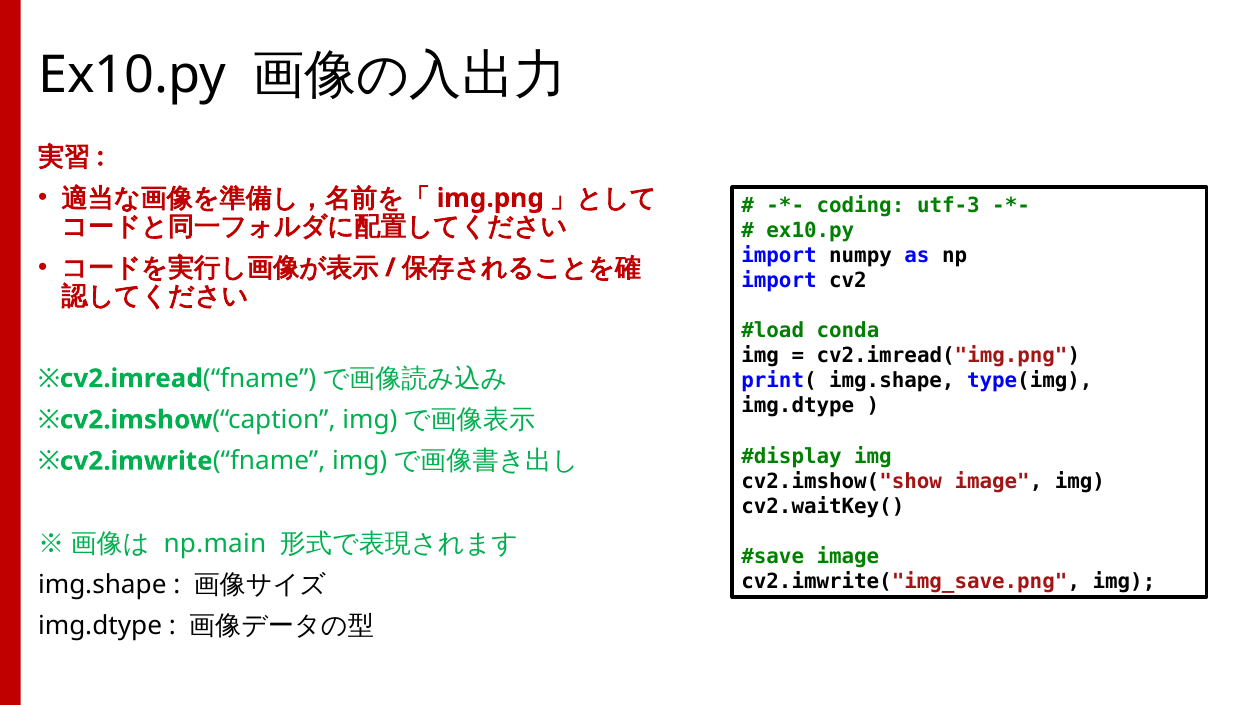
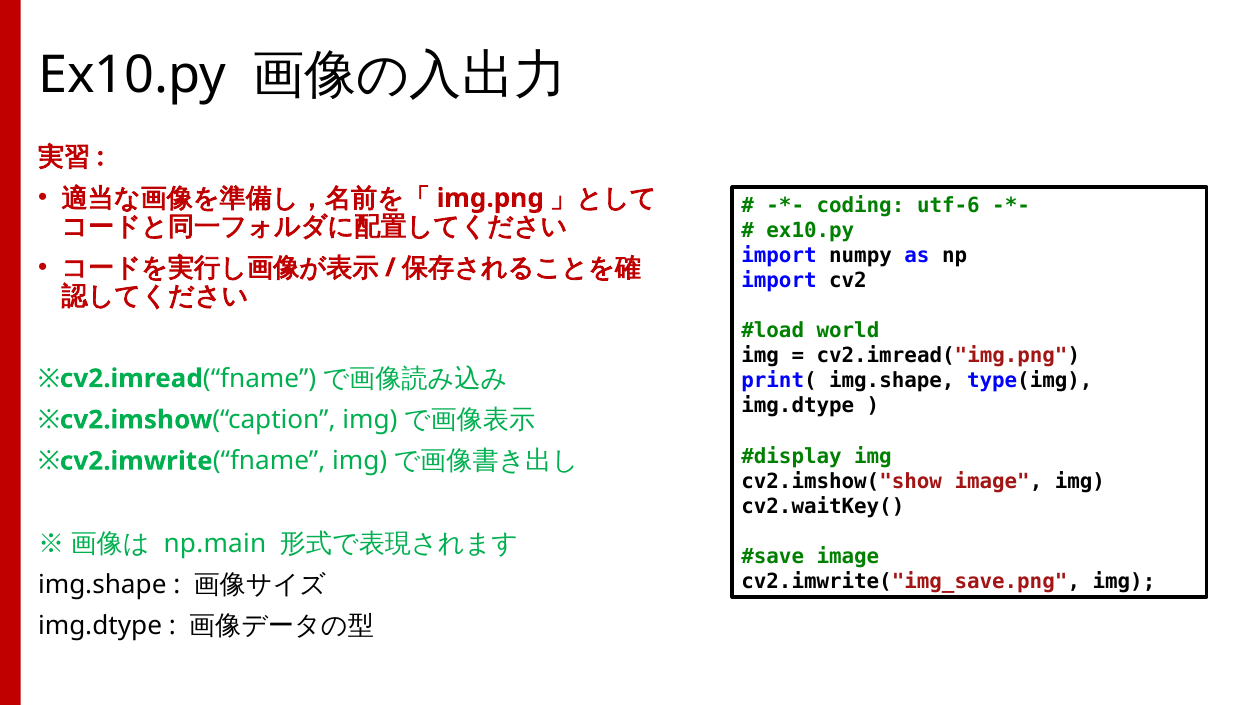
utf-3: utf-3 -> utf-6 (948, 206)
conda: conda -> world (848, 331)
